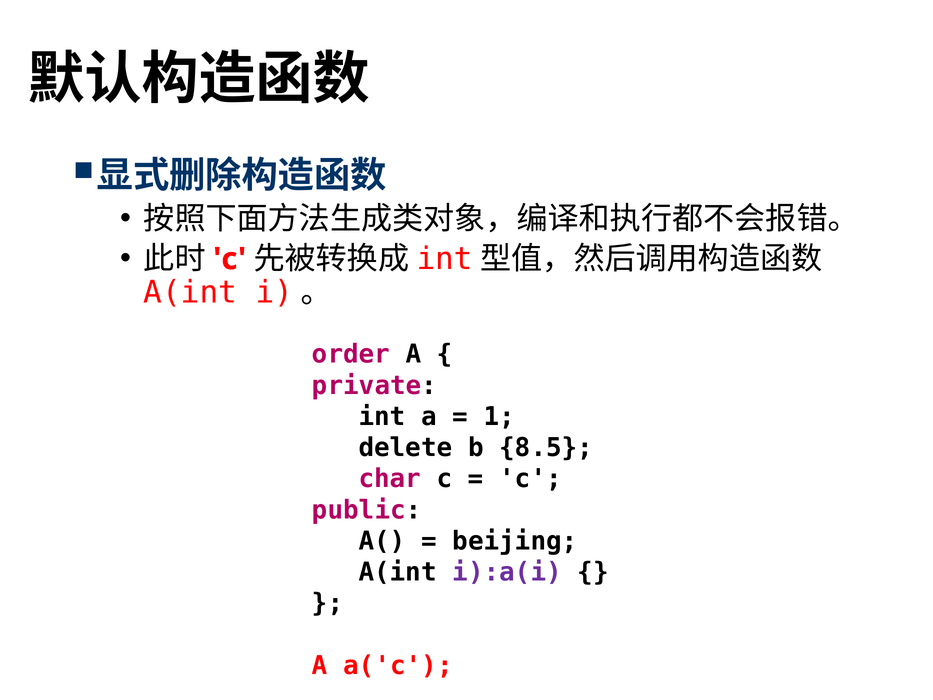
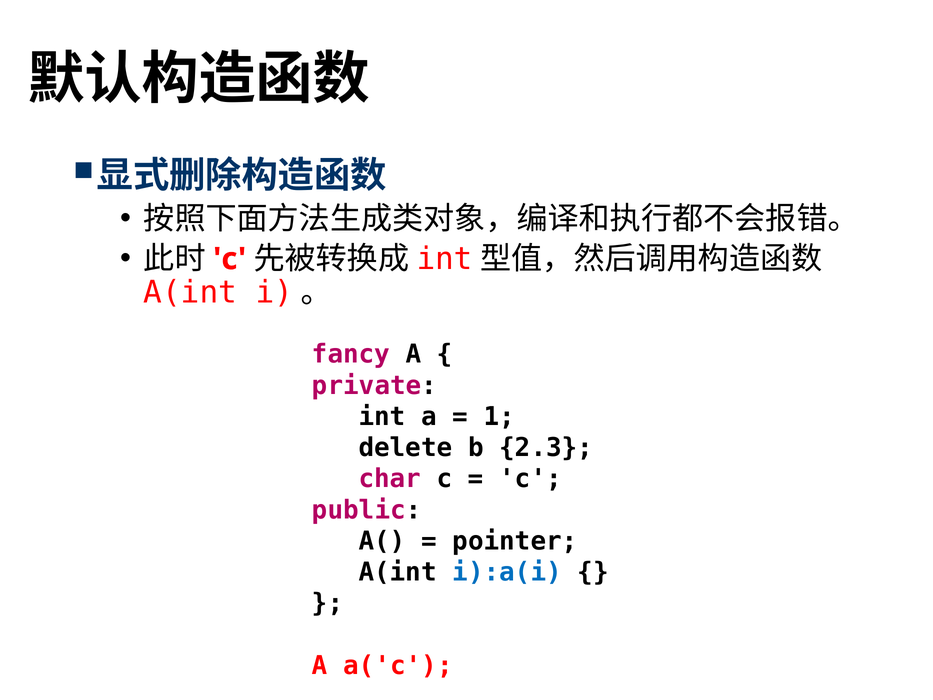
order: order -> fancy (351, 354)
8.5: 8.5 -> 2.3 (546, 448)
beijing: beijing -> pointer (515, 541)
i):a(i colour: purple -> blue (507, 572)
